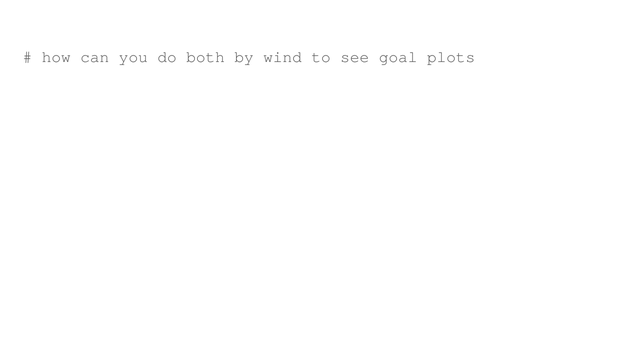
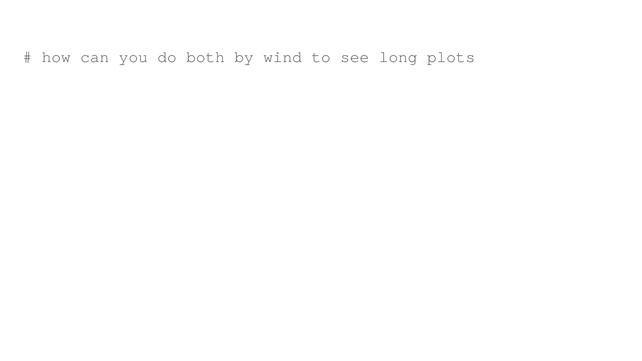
goal: goal -> long (398, 57)
